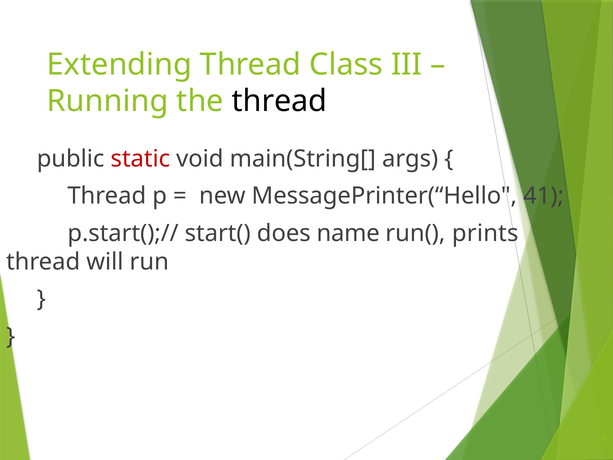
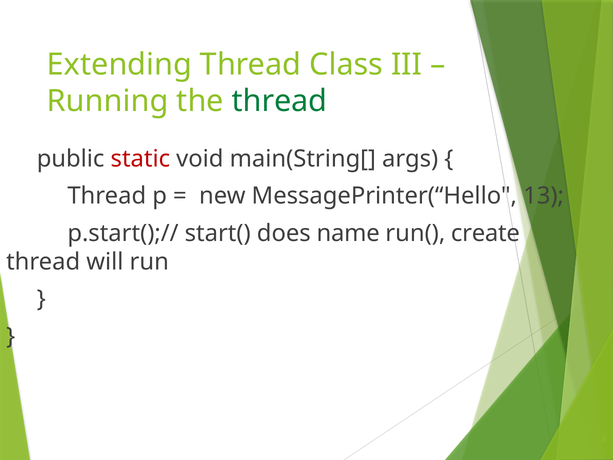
thread colour: black -> green (279, 101)
41: 41 -> 13 (544, 196)
prints: prints -> create (485, 233)
